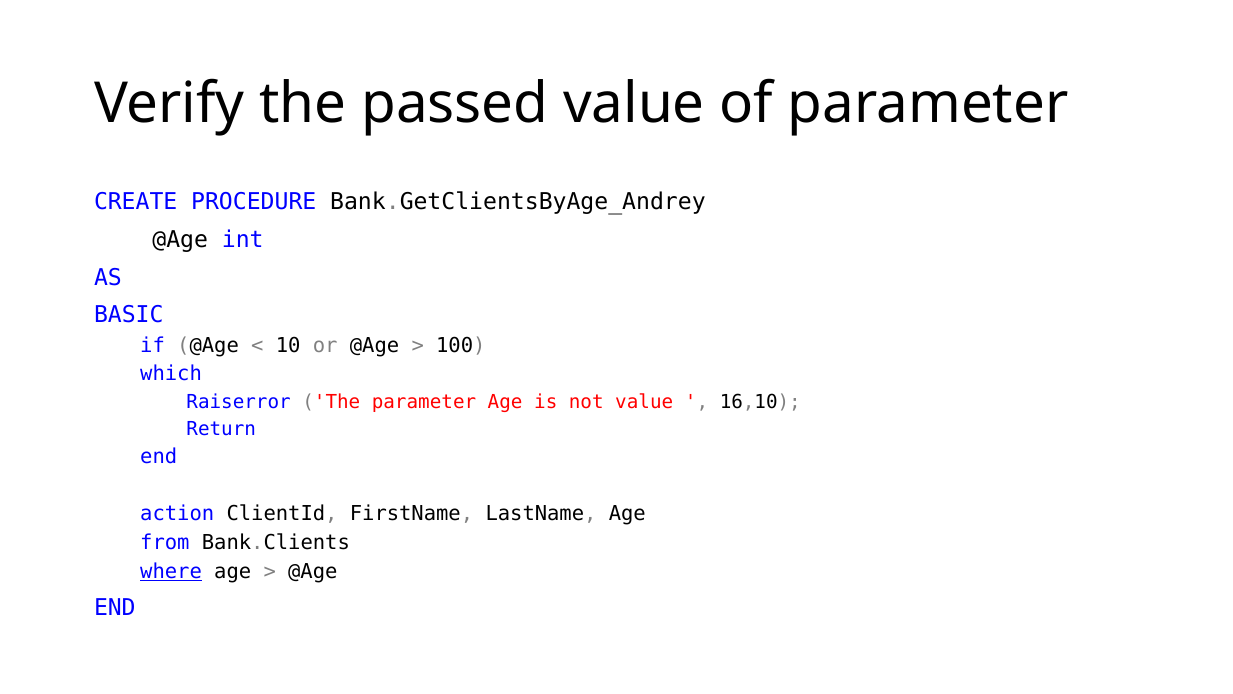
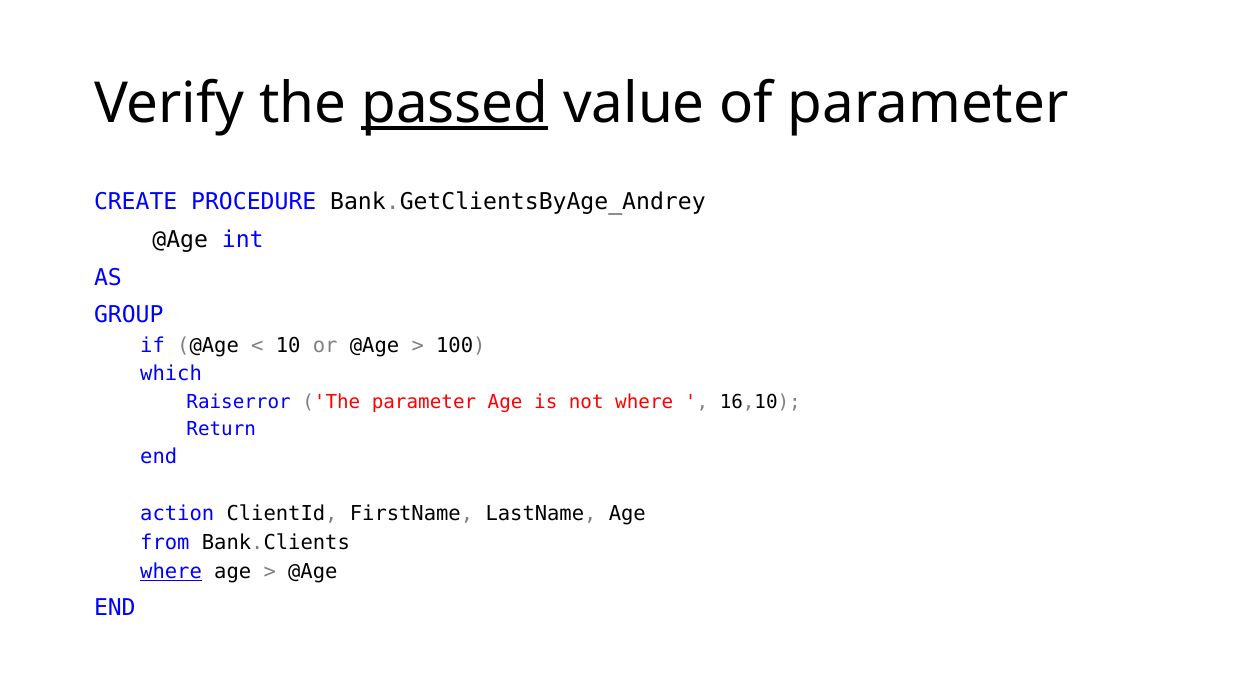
passed underline: none -> present (455, 104)
BASIC: BASIC -> GROUP (129, 315)
not value: value -> where (644, 402)
